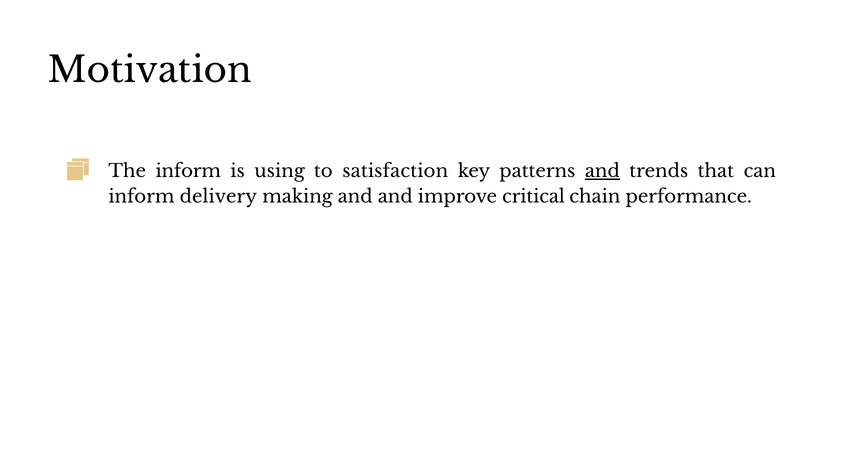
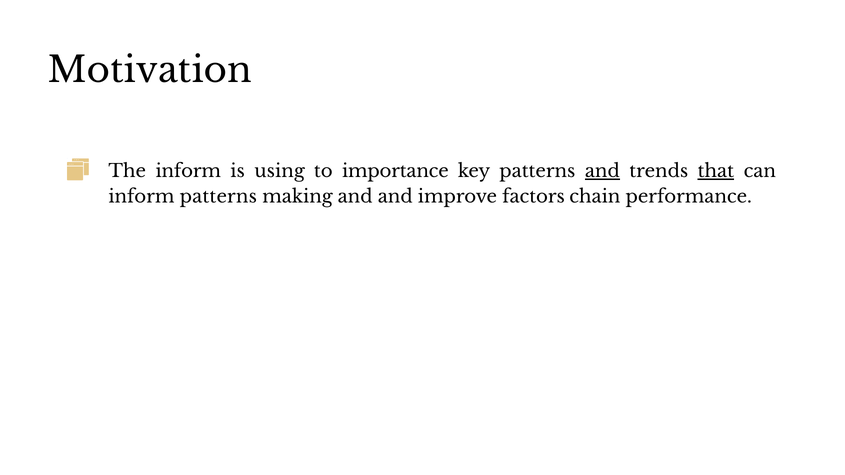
satisfaction: satisfaction -> importance (395, 172)
that underline: none -> present (716, 172)
inform delivery: delivery -> patterns (218, 197)
critical: critical -> factors (533, 197)
